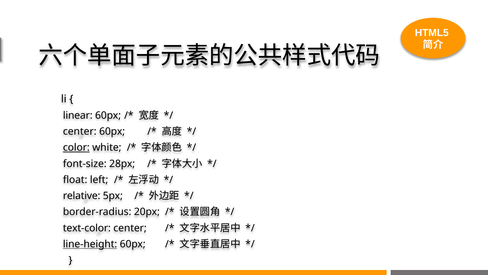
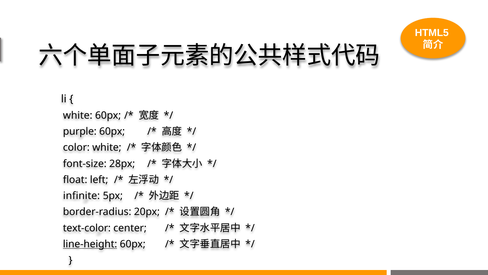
linear: linear -> white (78, 115)
center: center -> purple (80, 131)
color underline: present -> none (76, 147)
relative: relative -> infinite (82, 195)
